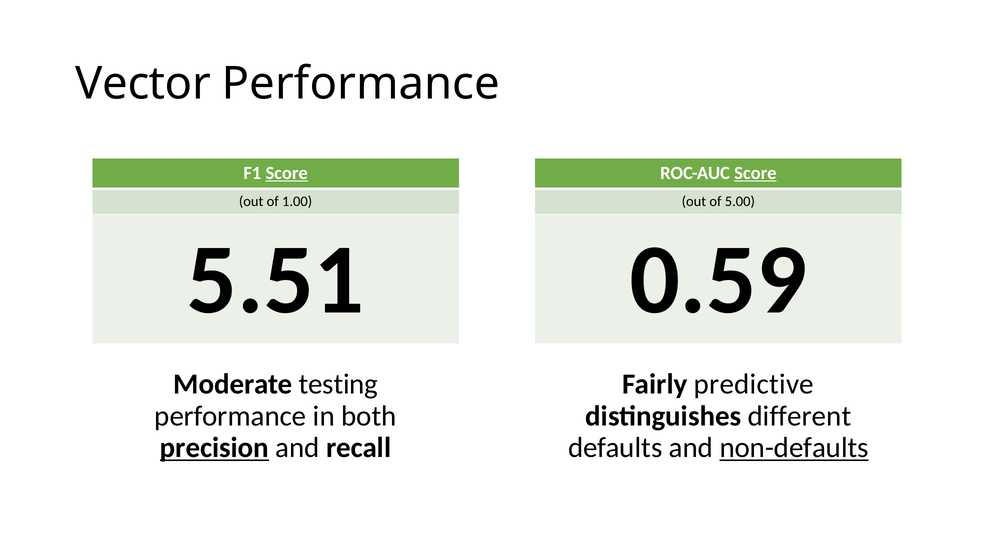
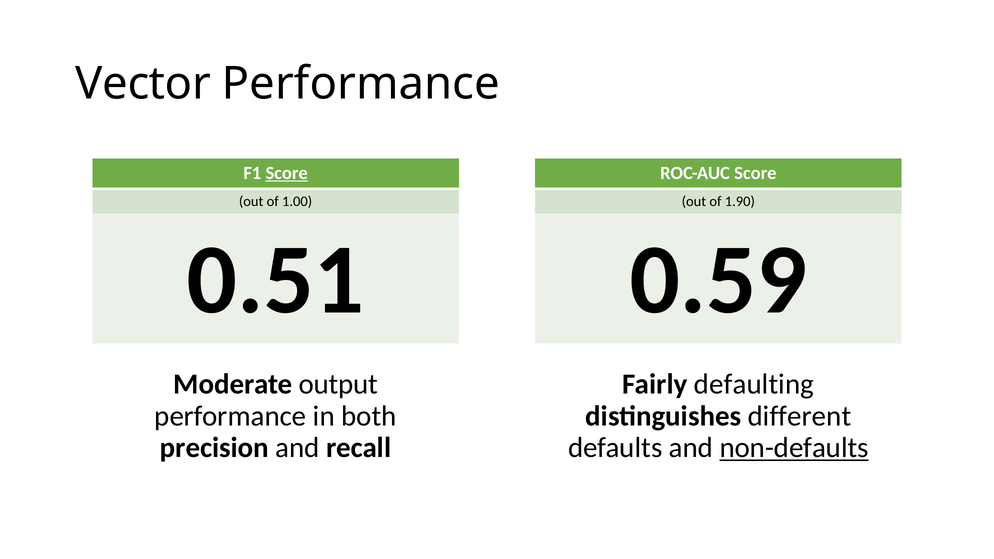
Score underline: present -> none (755, 173)
5.00: 5.00 -> 1.90 (740, 202)
5.51: 5.51 -> 0.51 (276, 280)
testing: testing -> output (338, 384)
predictive: predictive -> defaulting (754, 384)
precision underline: present -> none (214, 448)
